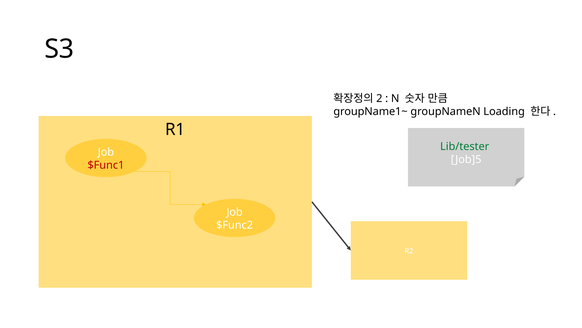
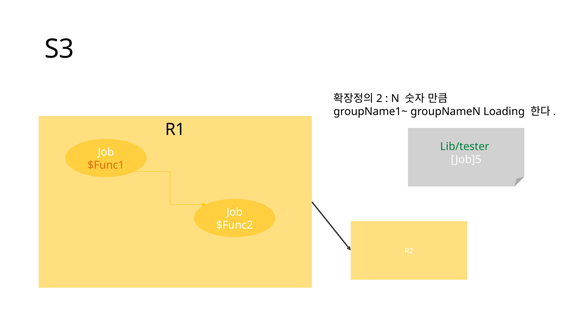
$Func1 colour: red -> orange (106, 165)
